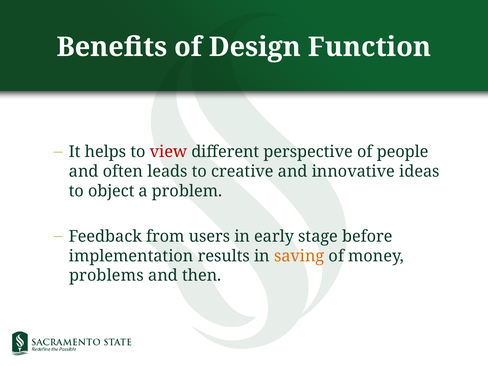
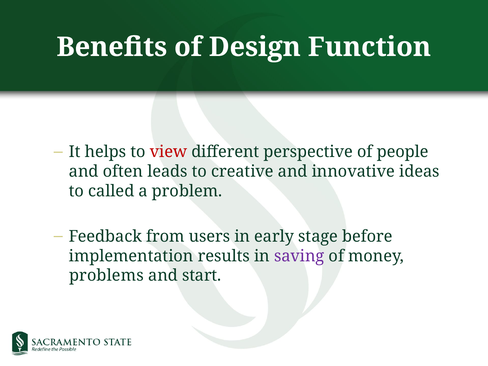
object: object -> called (111, 191)
saving colour: orange -> purple (299, 256)
then: then -> start (202, 276)
